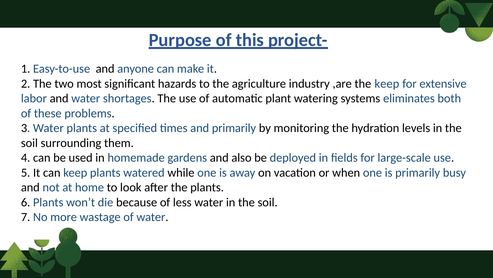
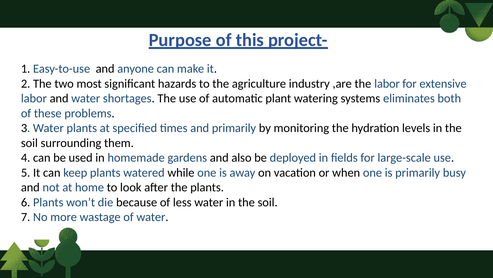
the keep: keep -> labor (387, 84)
